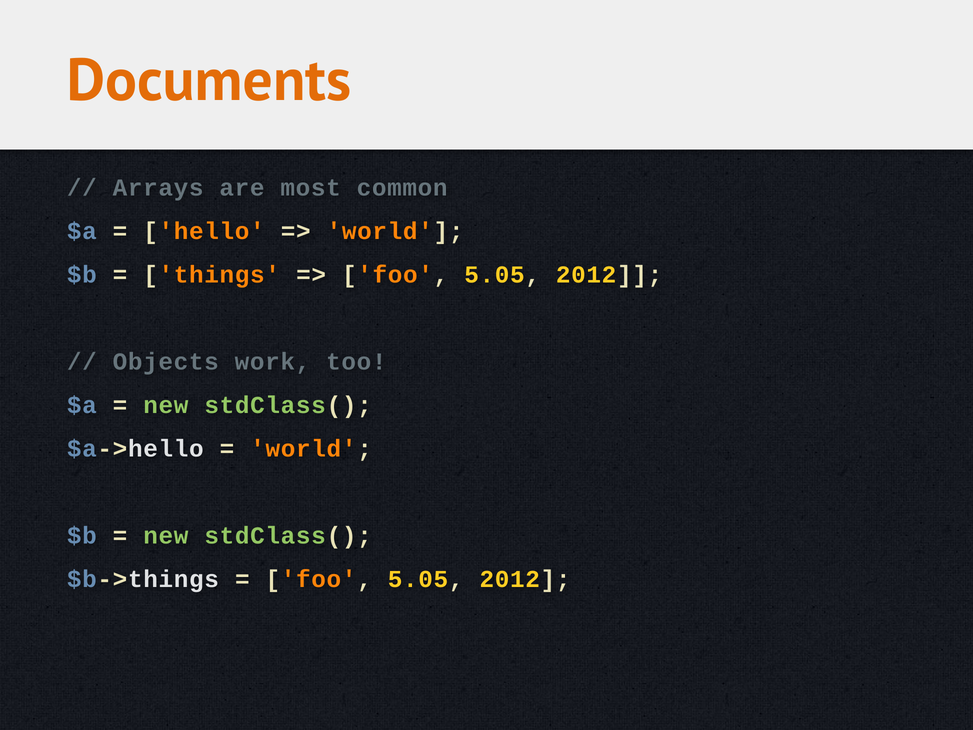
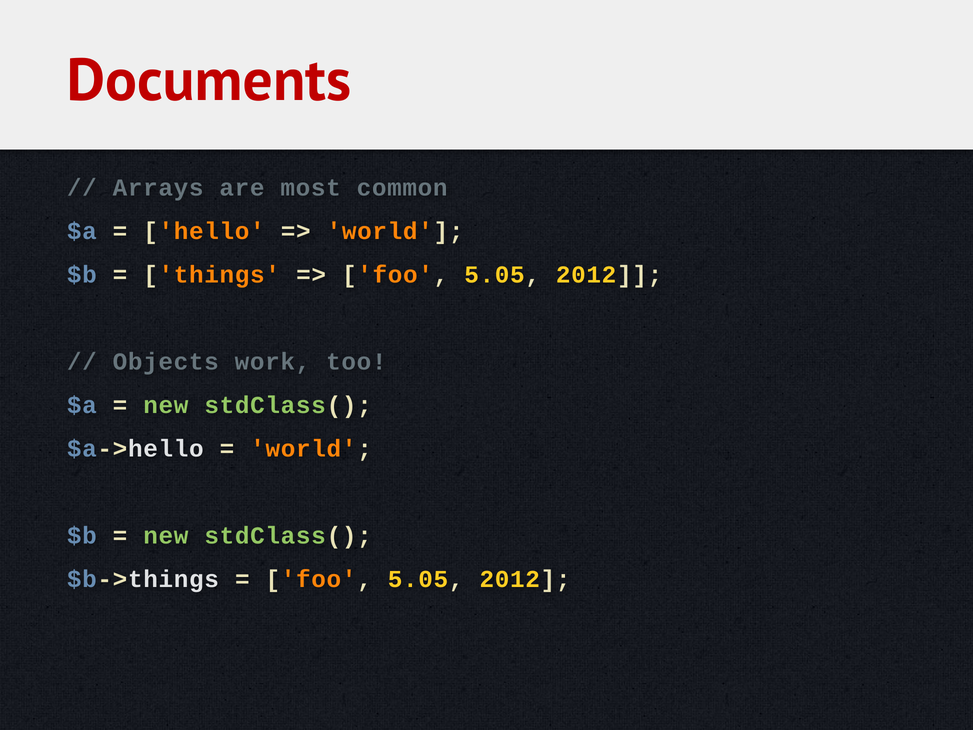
Documents colour: orange -> red (209, 81)
